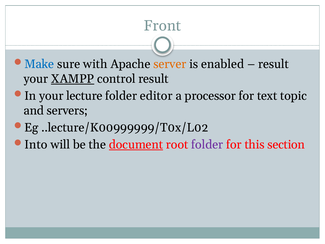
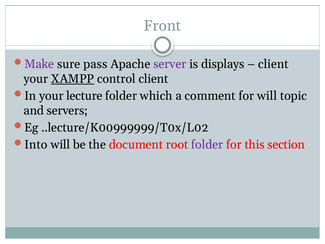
Make colour: blue -> purple (39, 64)
with: with -> pass (95, 64)
server colour: orange -> purple (170, 64)
enabled: enabled -> displays (223, 64)
result: result -> client (273, 64)
control result: result -> client (153, 79)
editor: editor -> which (156, 96)
processor: processor -> comment (210, 96)
for text: text -> will (267, 96)
document underline: present -> none (136, 145)
